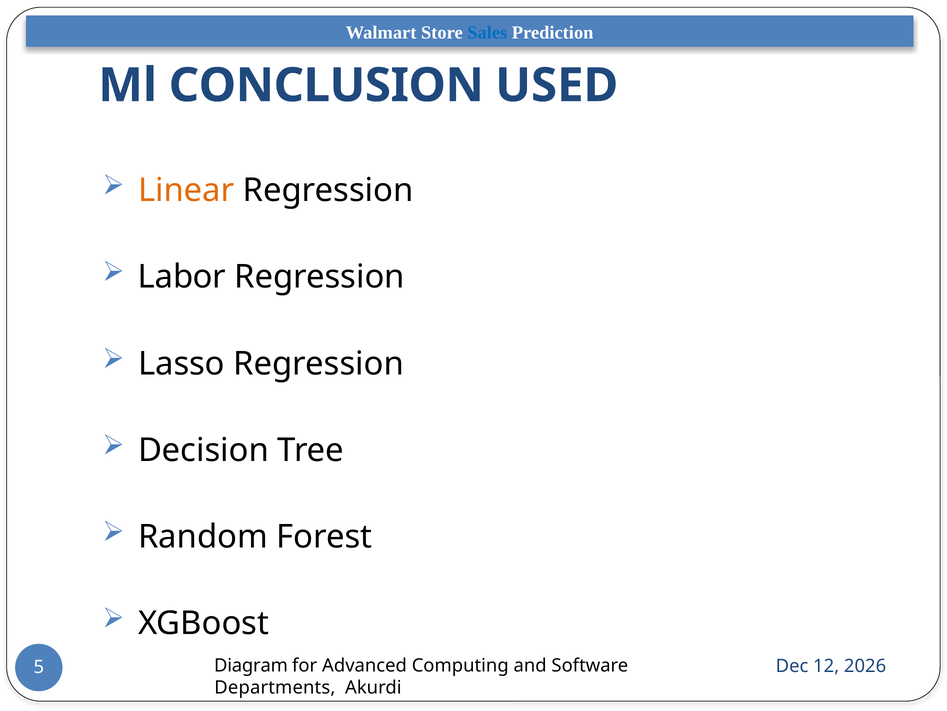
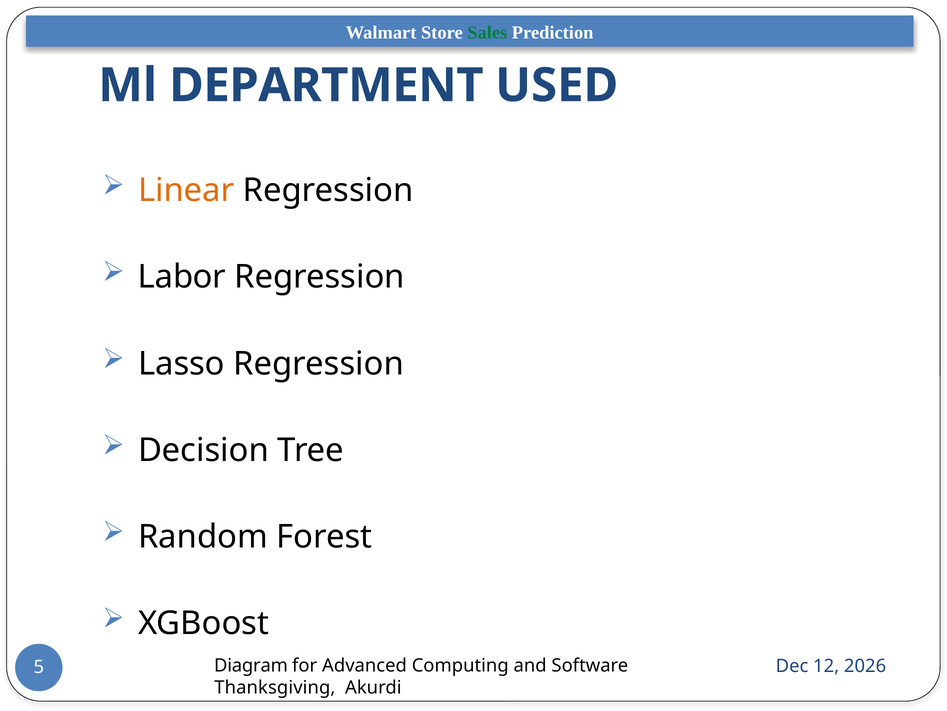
Sales colour: blue -> green (487, 32)
CONCLUSION: CONCLUSION -> DEPARTMENT (326, 85)
Departments: Departments -> Thanksgiving (275, 687)
